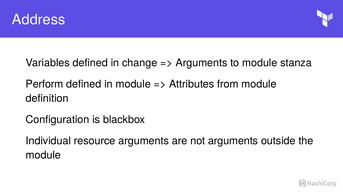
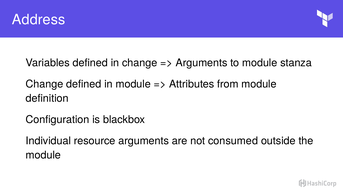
Perform: Perform -> Change (44, 84)
not arguments: arguments -> consumed (233, 141)
